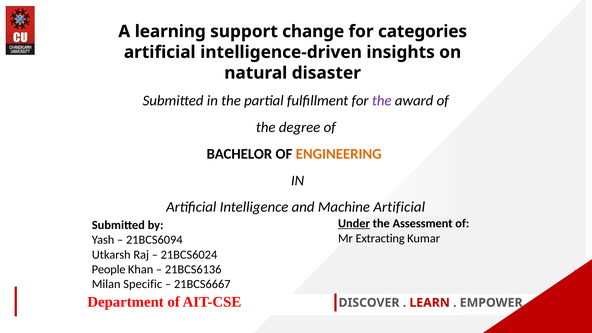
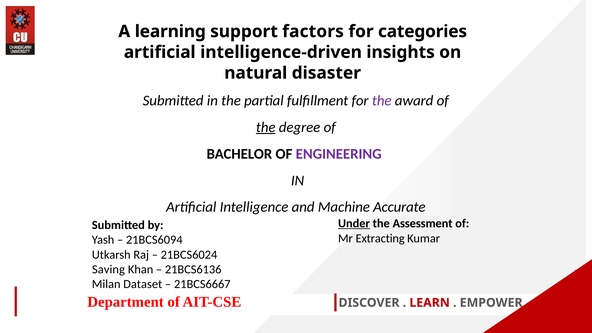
change: change -> factors (313, 31)
the underline: none -> present (266, 127)
ENGINEERING colour: orange -> purple (339, 154)
Machine Artificial: Artificial -> Accurate (399, 207)
People: People -> Saving (108, 269)
Specific: Specific -> Dataset (143, 284)
